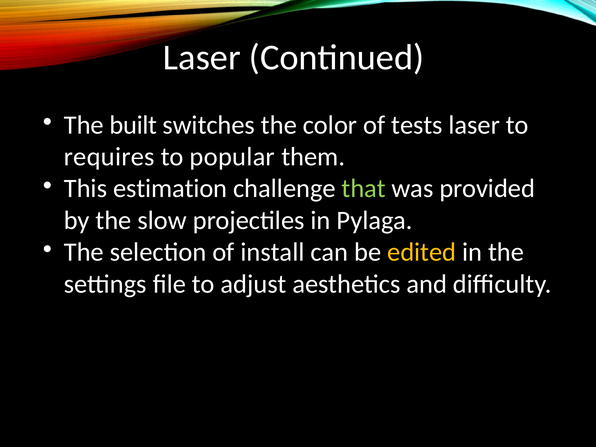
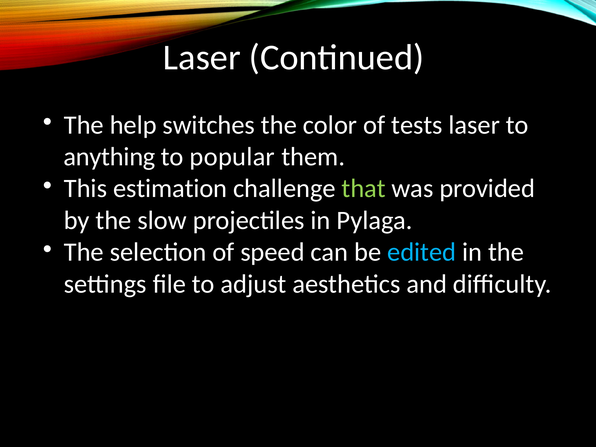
built: built -> help (133, 125)
requires: requires -> anything (109, 157)
install: install -> speed (272, 252)
edited colour: yellow -> light blue (422, 252)
